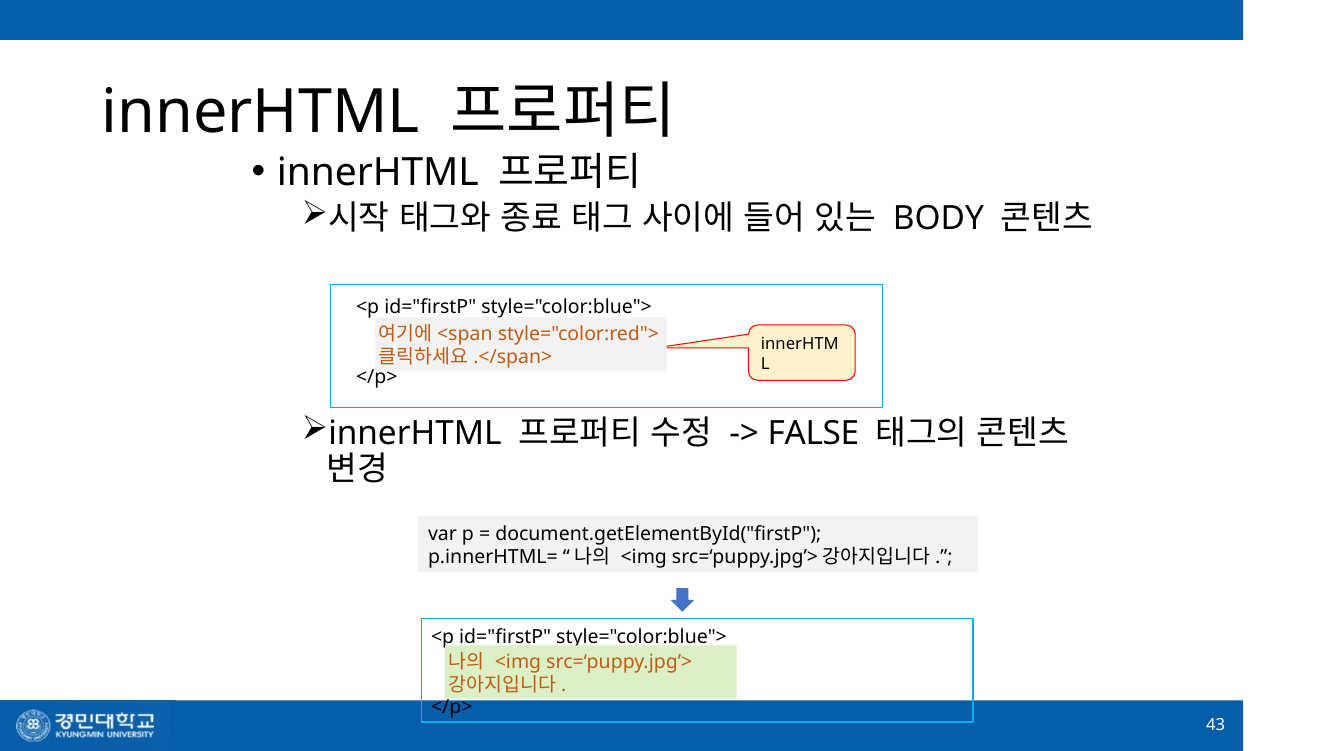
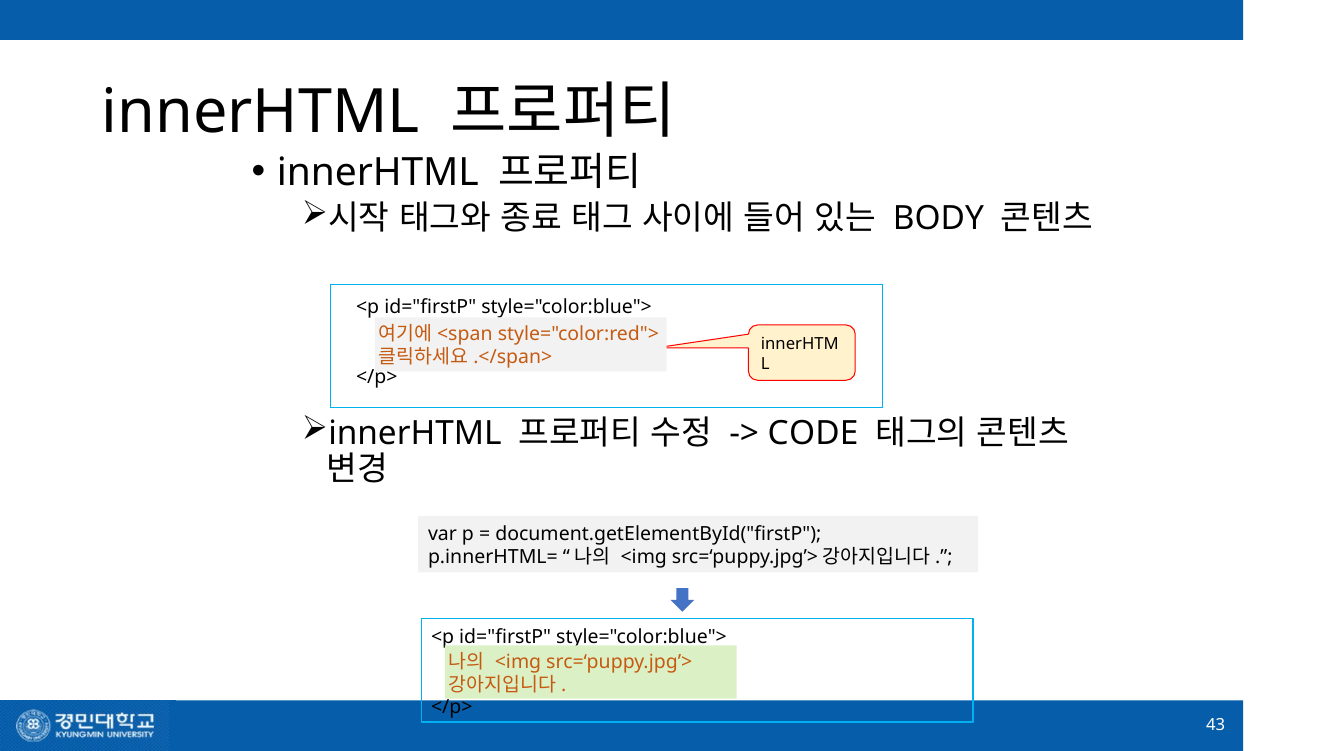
FALSE: FALSE -> CODE (813, 433)
